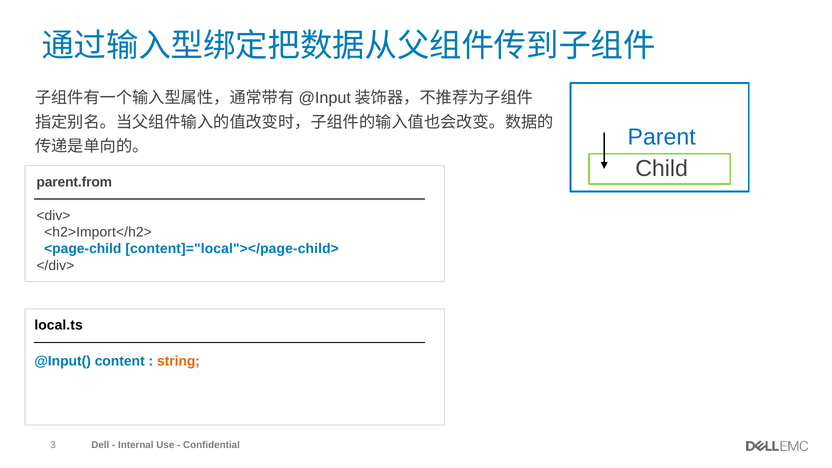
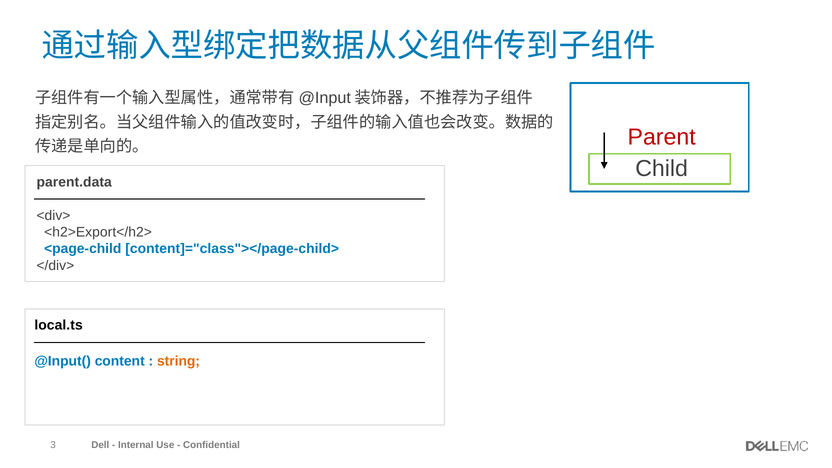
Parent colour: blue -> red (662, 137)
parent.from: parent.from -> parent.data (74, 182)
<h2>Import</h2>: <h2>Import</h2> -> <h2>Export</h2> (98, 232)
content]="local"></page-child>: content]="local"></page-child> -> content]="class"></page-child> (232, 249)
